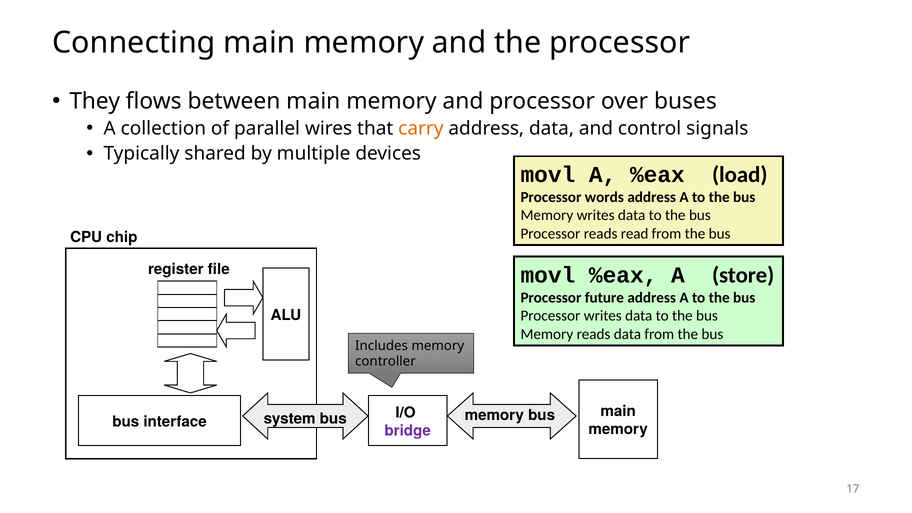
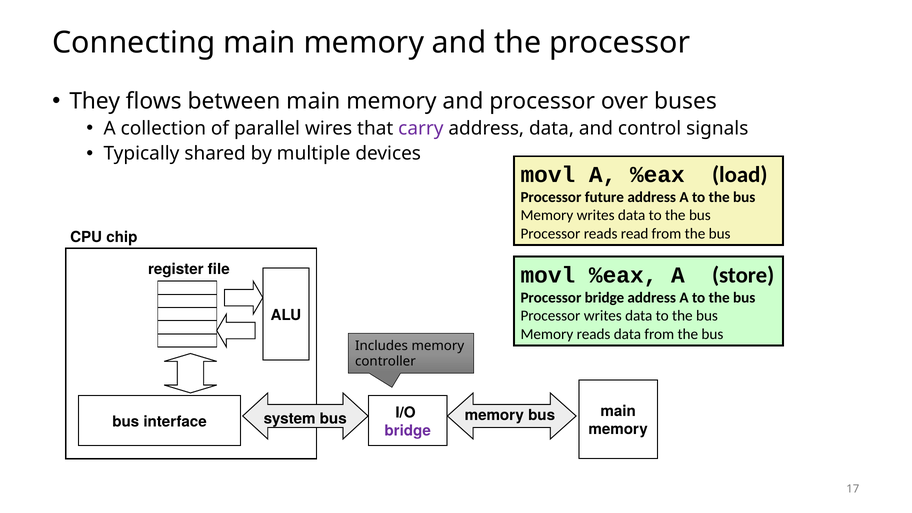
carry colour: orange -> purple (421, 128)
words: words -> future (604, 197)
Processor future: future -> bridge (604, 298)
